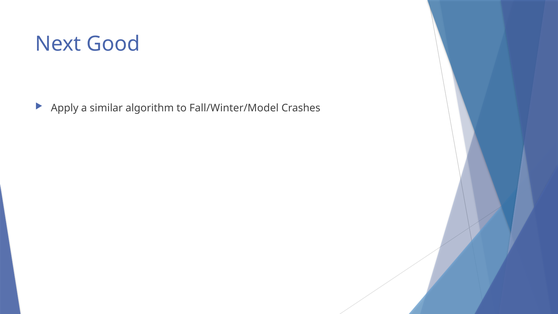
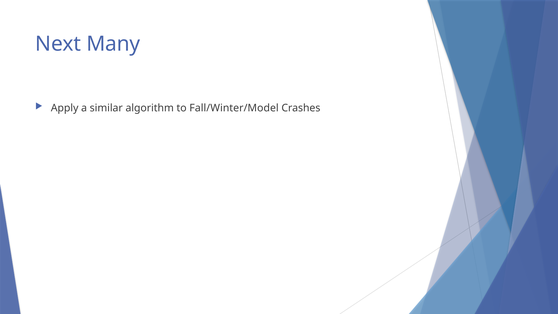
Good: Good -> Many (113, 44)
